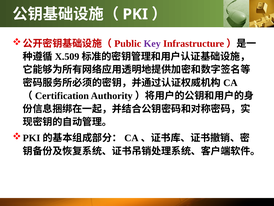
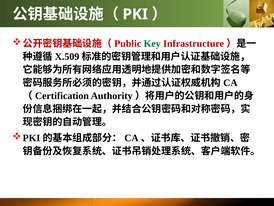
Key colour: purple -> green (152, 43)
